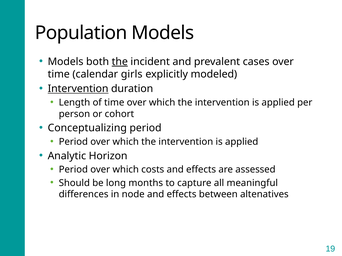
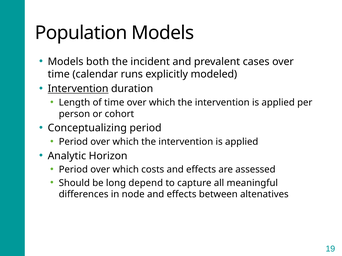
the underline: present -> none (120, 62)
girls: girls -> runs (132, 74)
months: months -> depend (146, 183)
